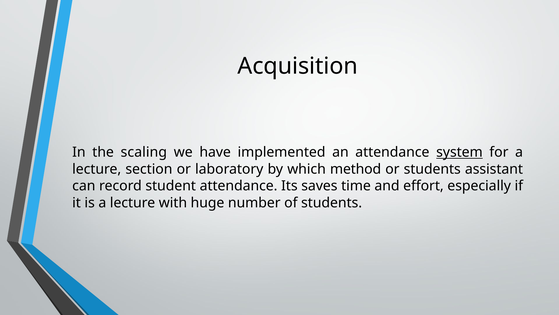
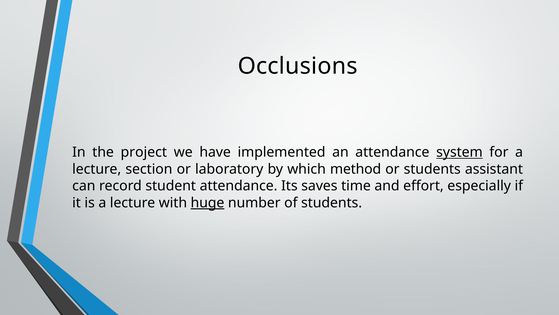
Acquisition: Acquisition -> Occlusions (298, 66)
scaling: scaling -> project (144, 152)
huge underline: none -> present (208, 202)
